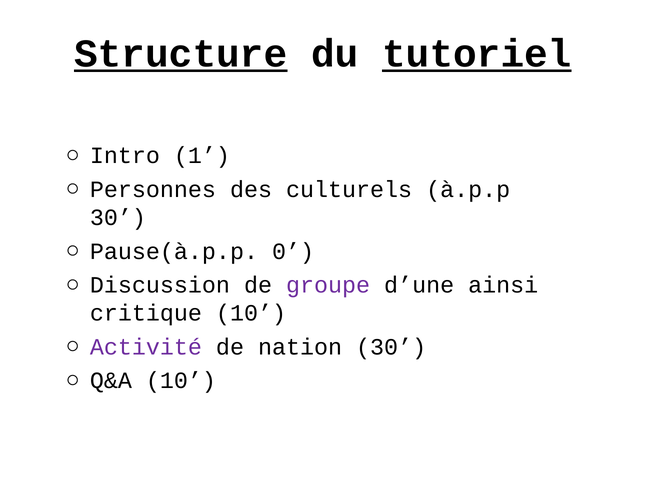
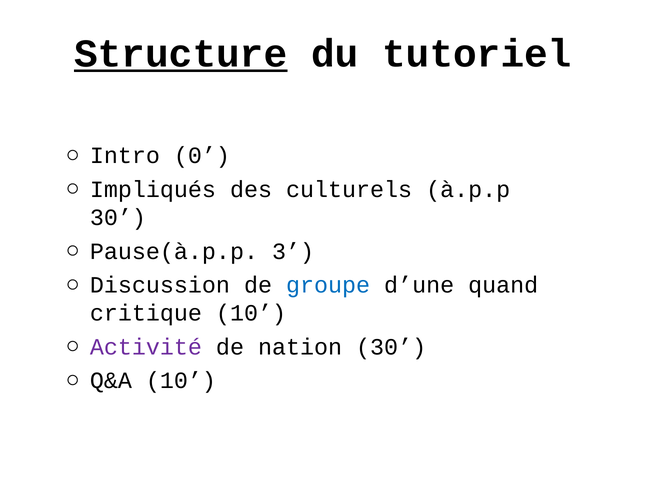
tutoriel underline: present -> none (477, 54)
1: 1 -> 0 (202, 156)
Personnes: Personnes -> Impliqués (153, 189)
0: 0 -> 3 (293, 251)
groupe colour: purple -> blue (328, 285)
ainsi: ainsi -> quand (503, 285)
